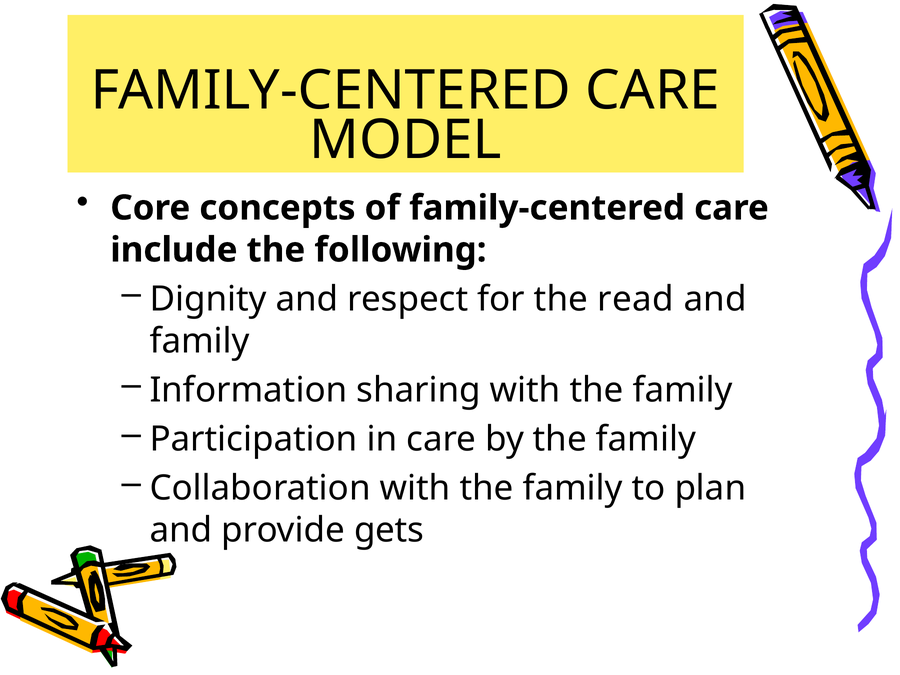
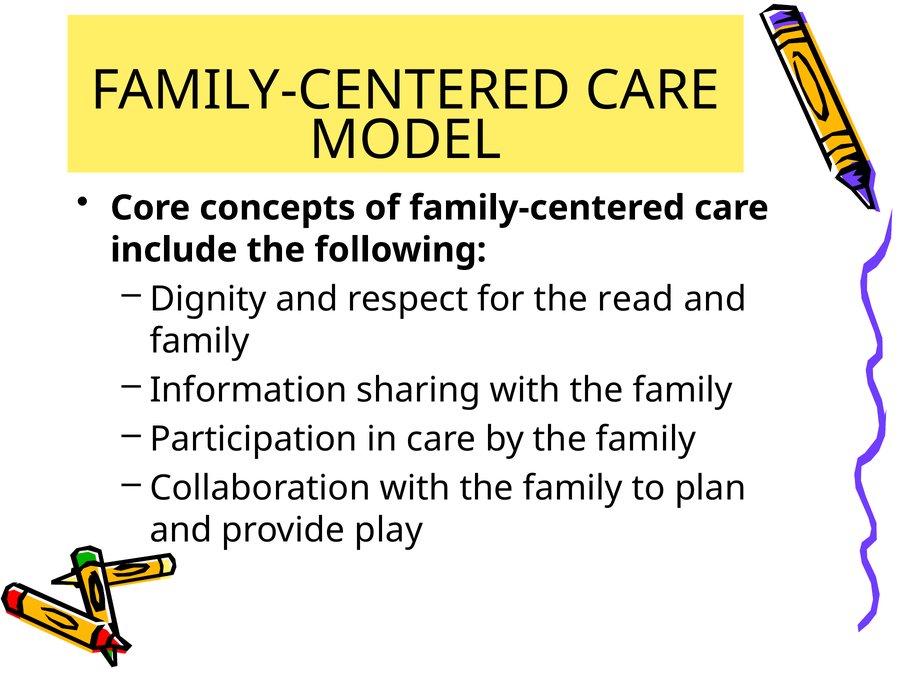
gets: gets -> play (389, 530)
